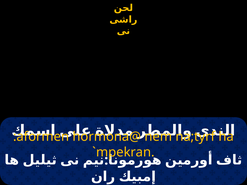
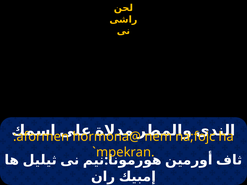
na;tyrf: na;tyrf -> na;fojc (195, 137)
